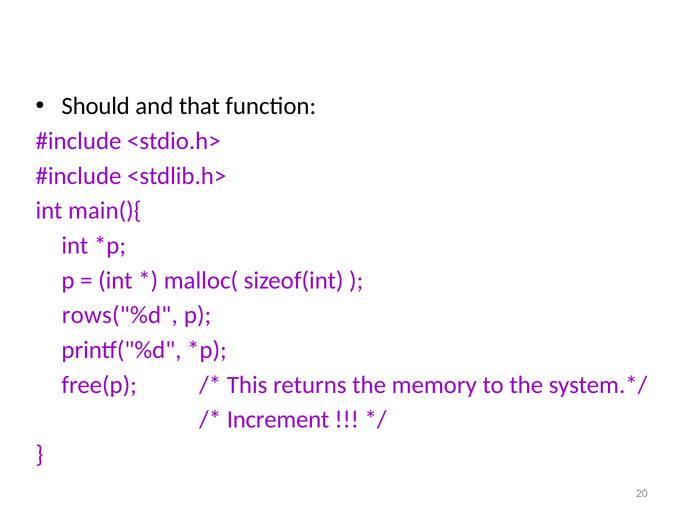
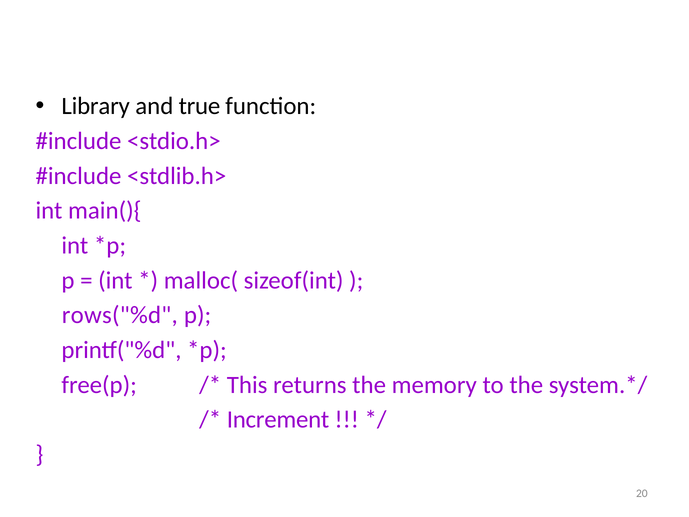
Should: Should -> Library (96, 106)
that: that -> true (199, 106)
